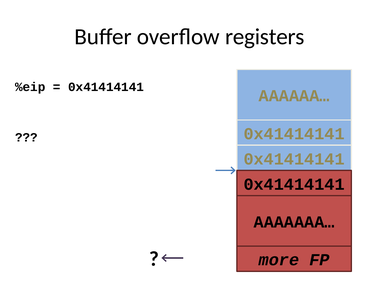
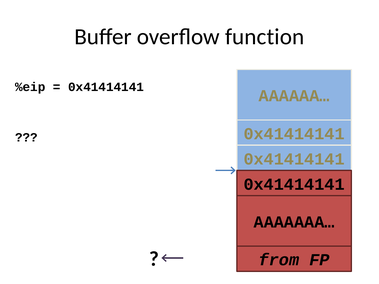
registers: registers -> function (265, 37)
more: more -> from (279, 260)
